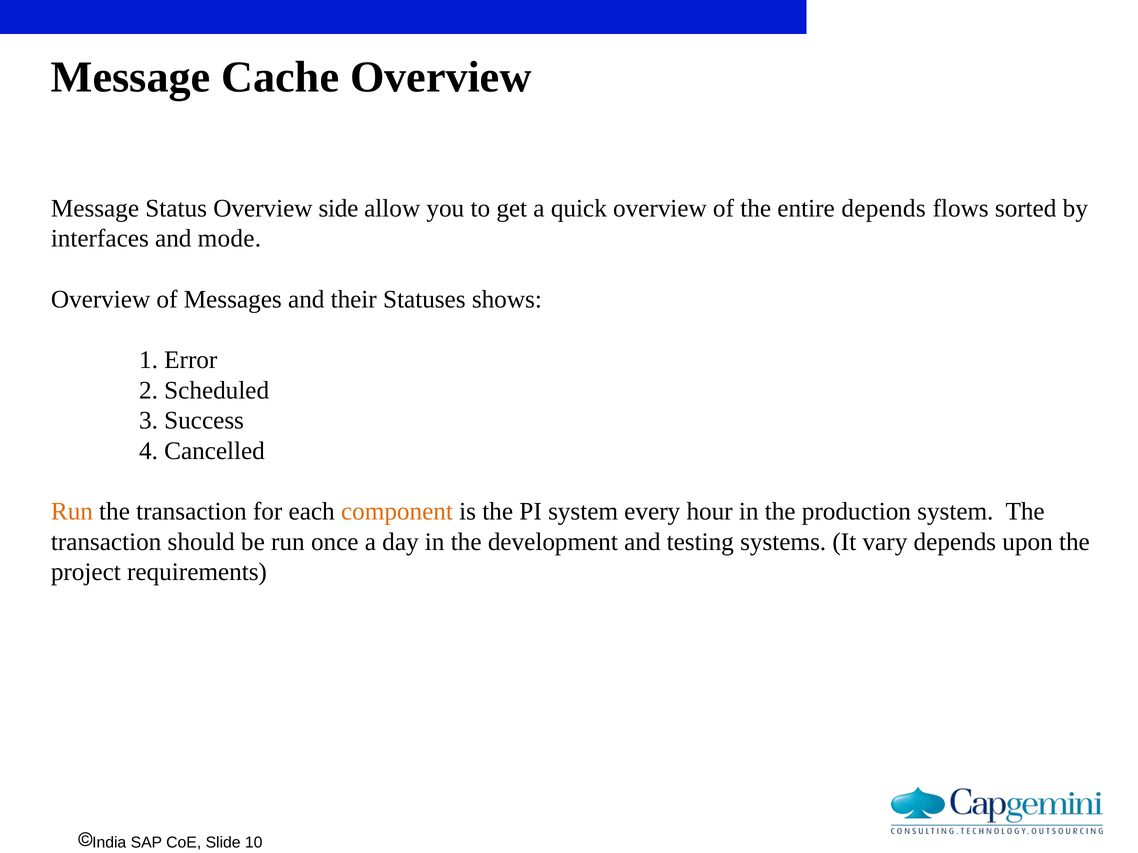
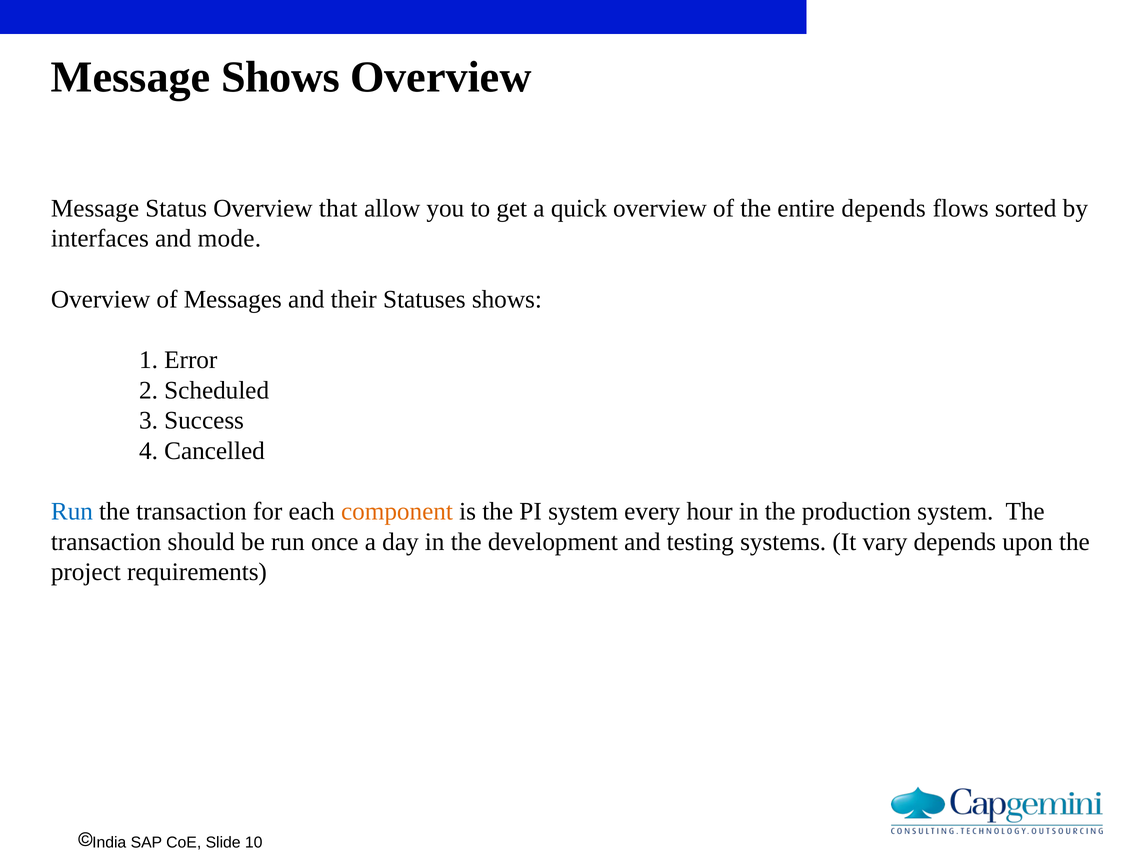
Message Cache: Cache -> Shows (280, 77)
side: side -> that (338, 208)
Run colour: orange -> blue (72, 512)
